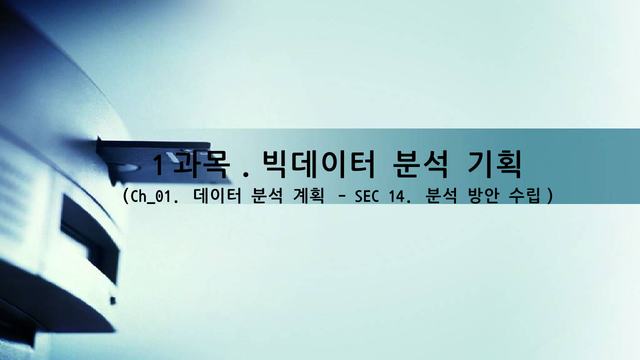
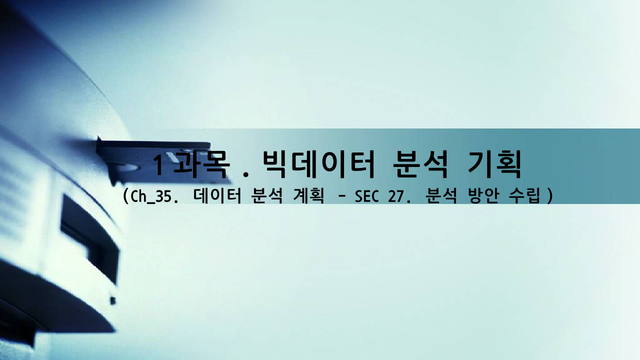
Ch_01: Ch_01 -> Ch_35 (151, 196)
14: 14 -> 27 (400, 196)
